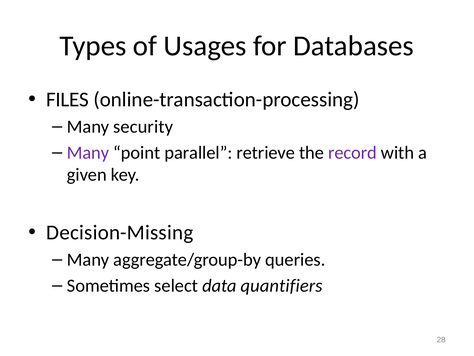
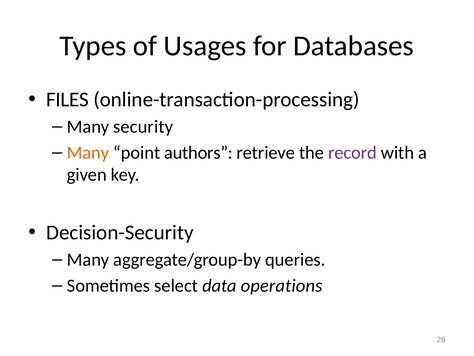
Many colour: purple -> orange (88, 152)
parallel: parallel -> authors (198, 152)
Decision-Missing: Decision-Missing -> Decision-Security (120, 232)
quantifiers: quantifiers -> operations (282, 285)
